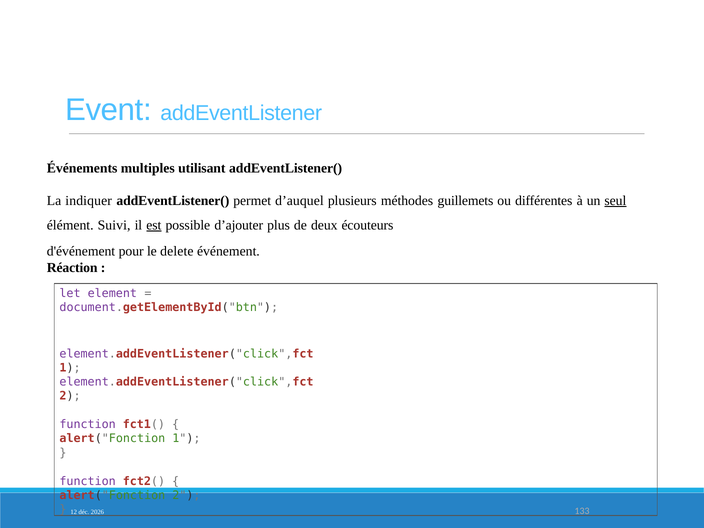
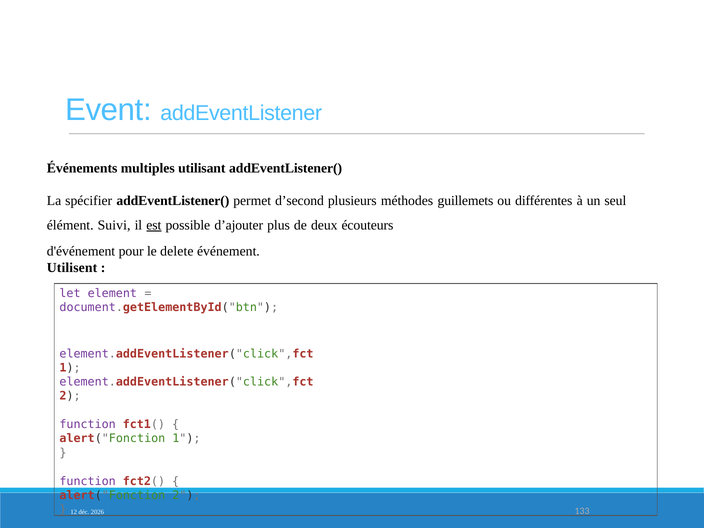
indiquer: indiquer -> spécifier (89, 201)
d’auquel: d’auquel -> d’second (300, 201)
seul underline: present -> none (615, 201)
Réaction: Réaction -> Utilisent (72, 268)
